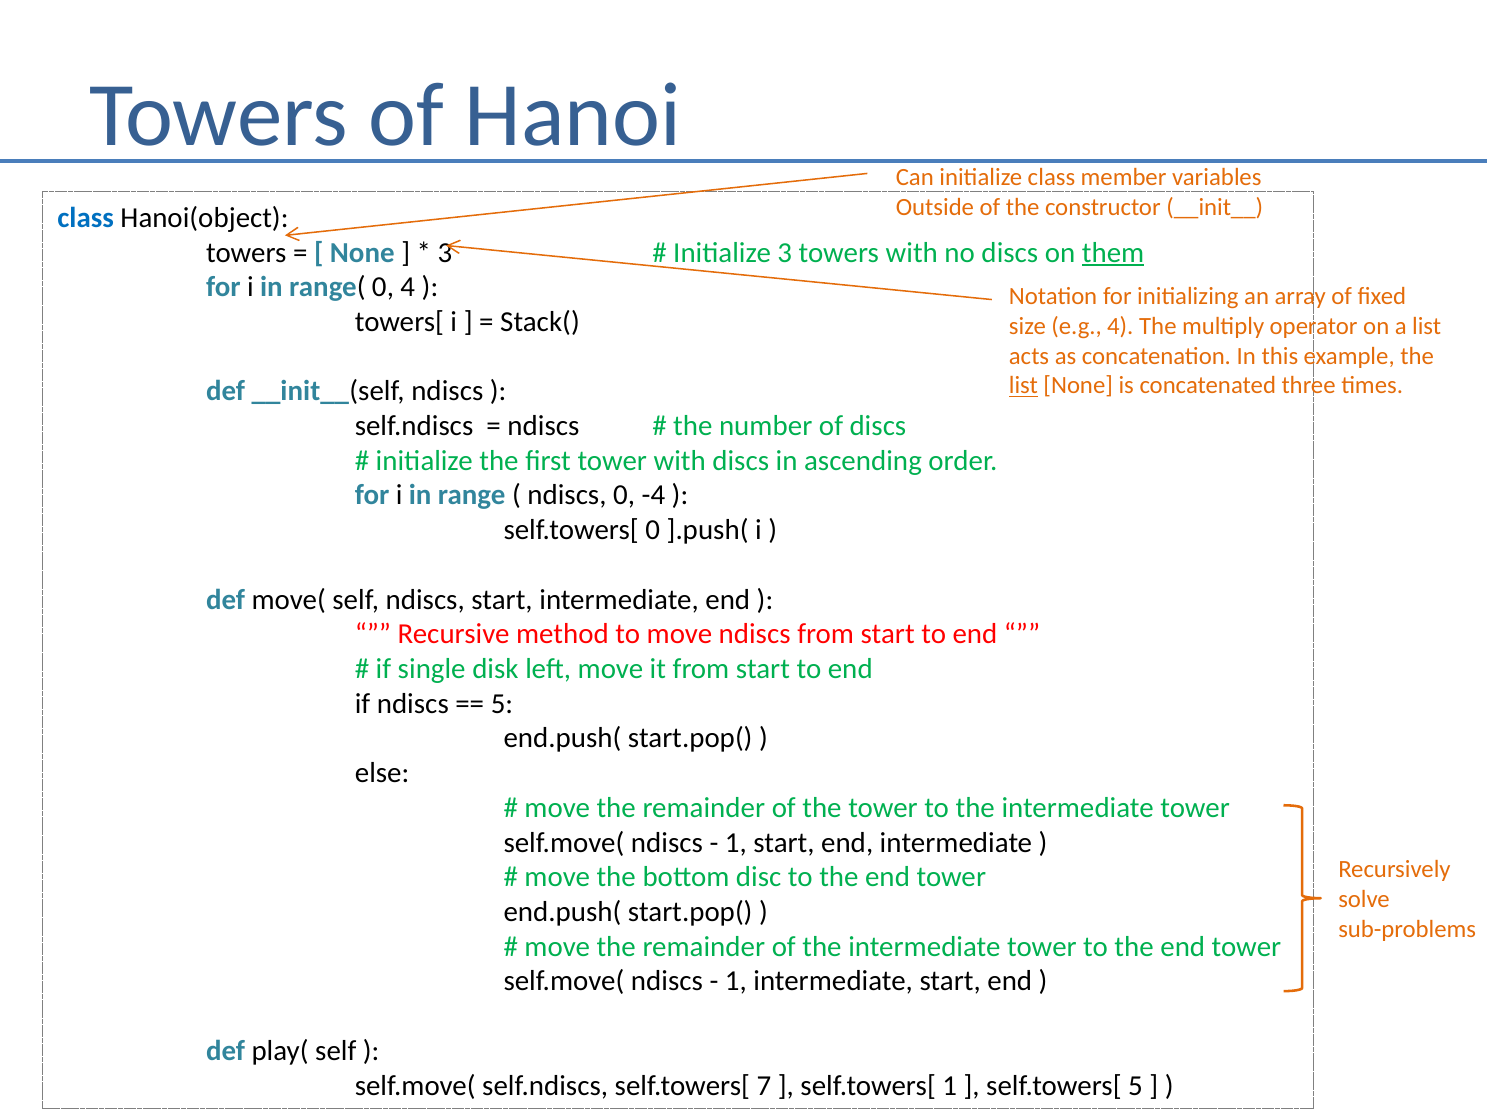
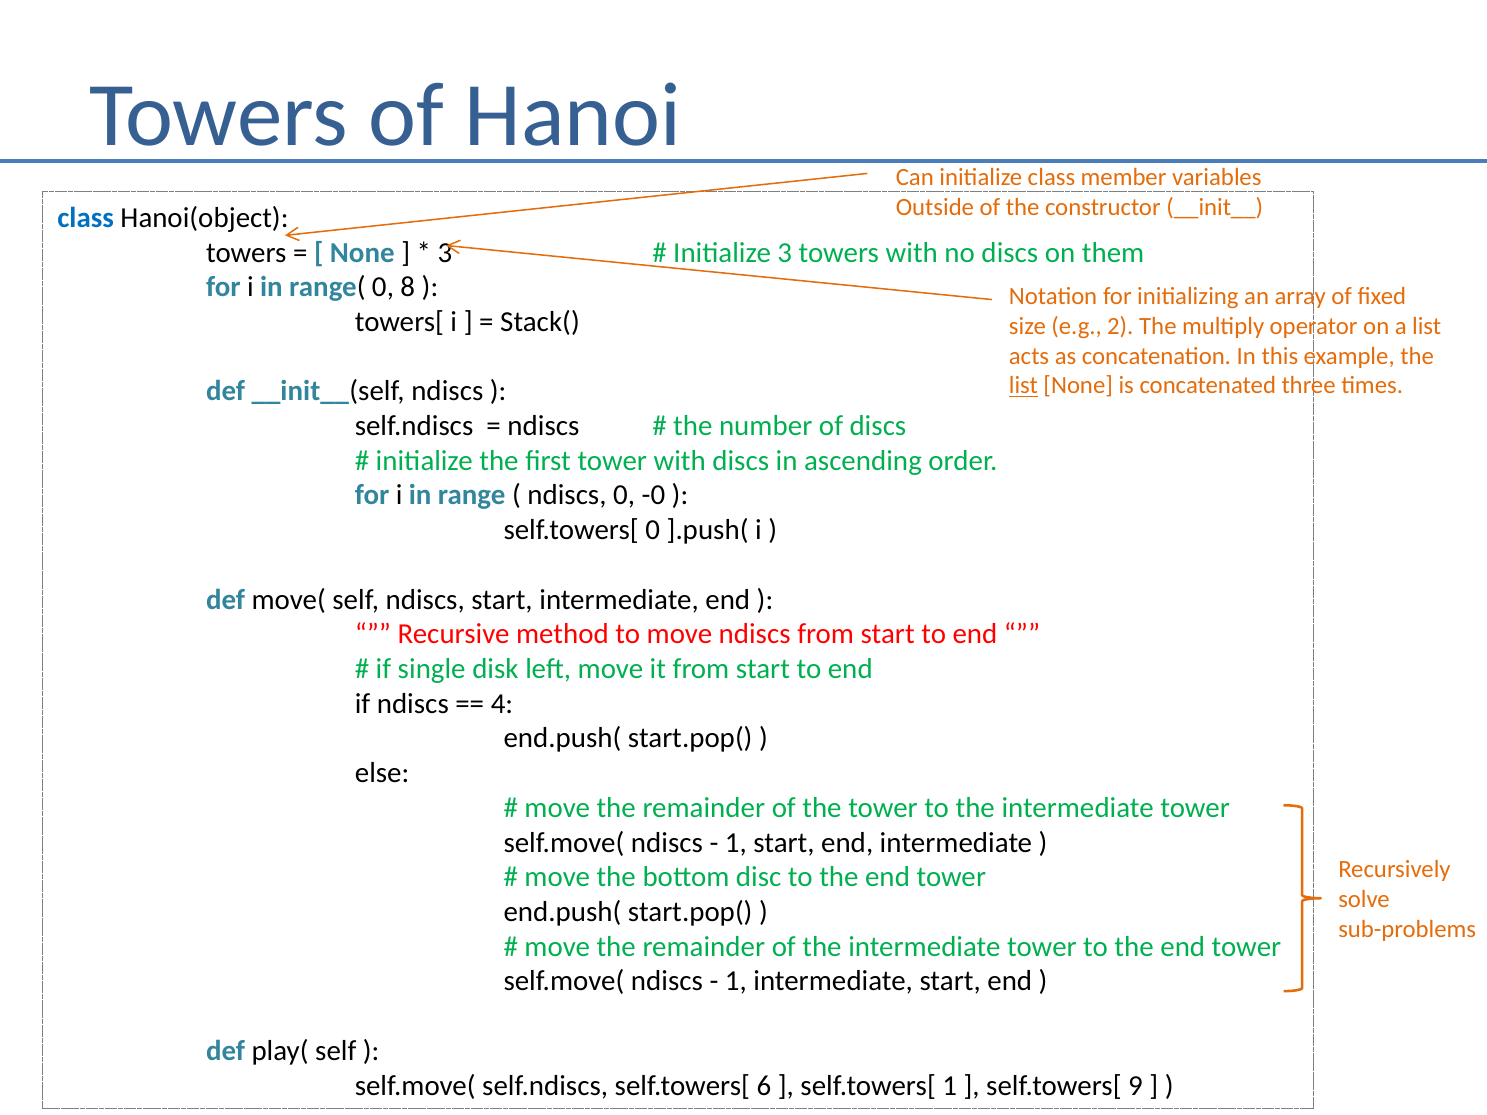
them underline: present -> none (1113, 253)
0 4: 4 -> 8 (408, 287)
e.g 4: 4 -> 2 (1120, 326)
-4: -4 -> -0 (653, 496)
5: 5 -> 4 (502, 704)
7: 7 -> 6 (764, 1086)
self.towers[ 5: 5 -> 9 (1135, 1086)
